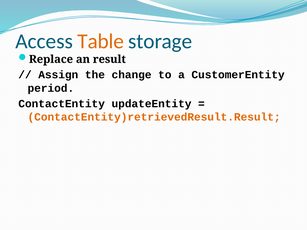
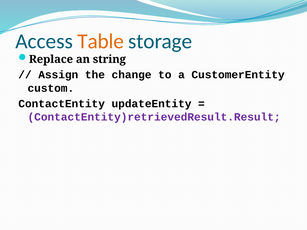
result: result -> string (109, 59)
period: period -> custom (51, 88)
ContactEntity)retrievedResult.Result colour: orange -> purple (154, 117)
